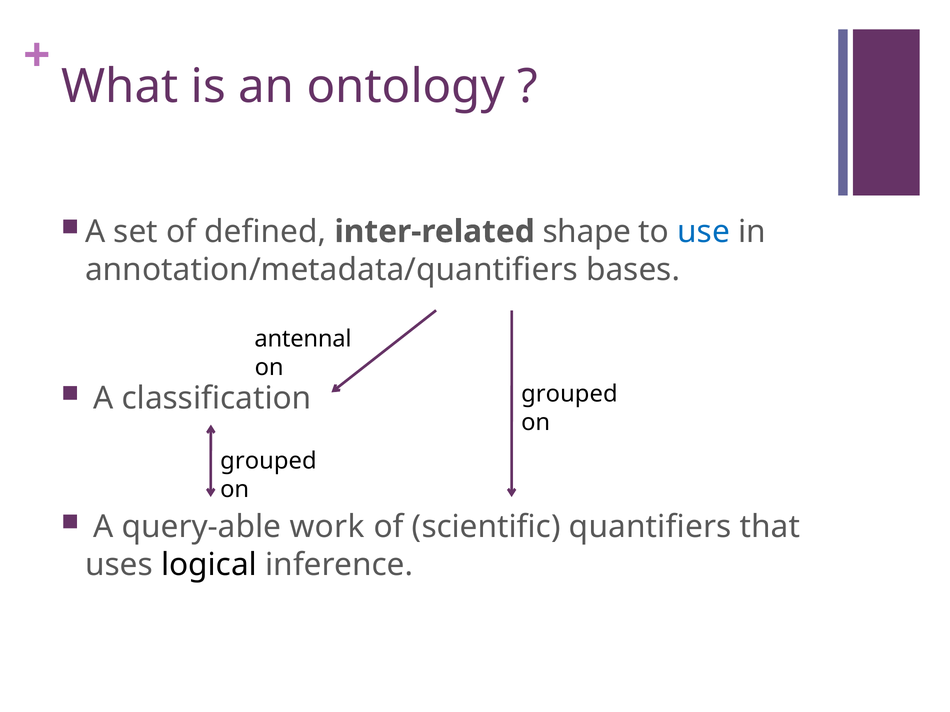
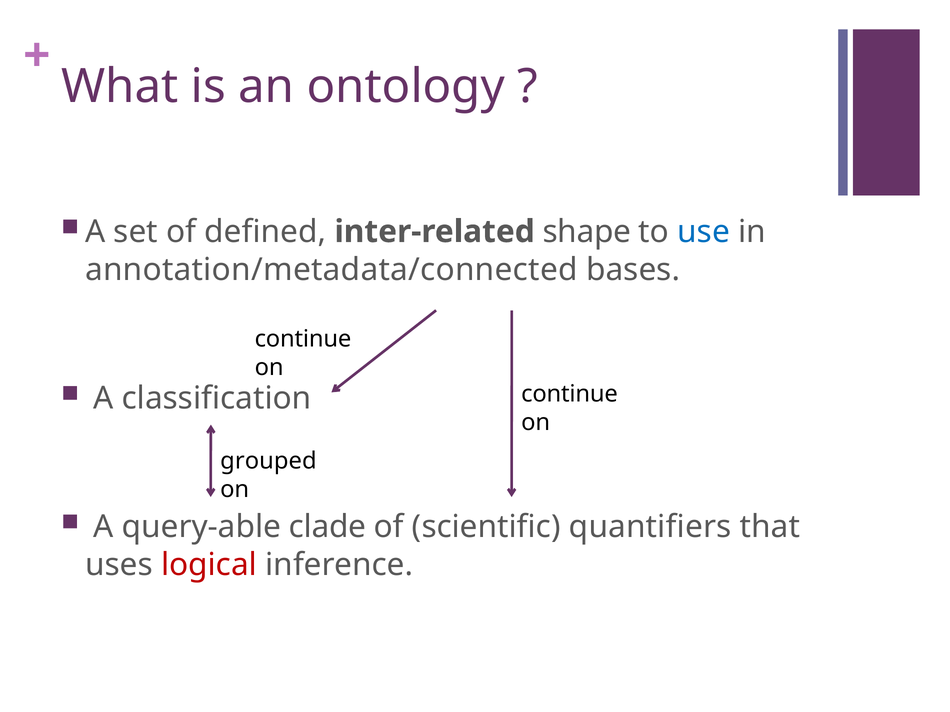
annotation/metadata/quantifiers: annotation/metadata/quantifiers -> annotation/metadata/connected (331, 270)
antennal: antennal -> continue (303, 339)
grouped: grouped -> continue (570, 394)
work: work -> clade (328, 527)
logical colour: black -> red (209, 565)
